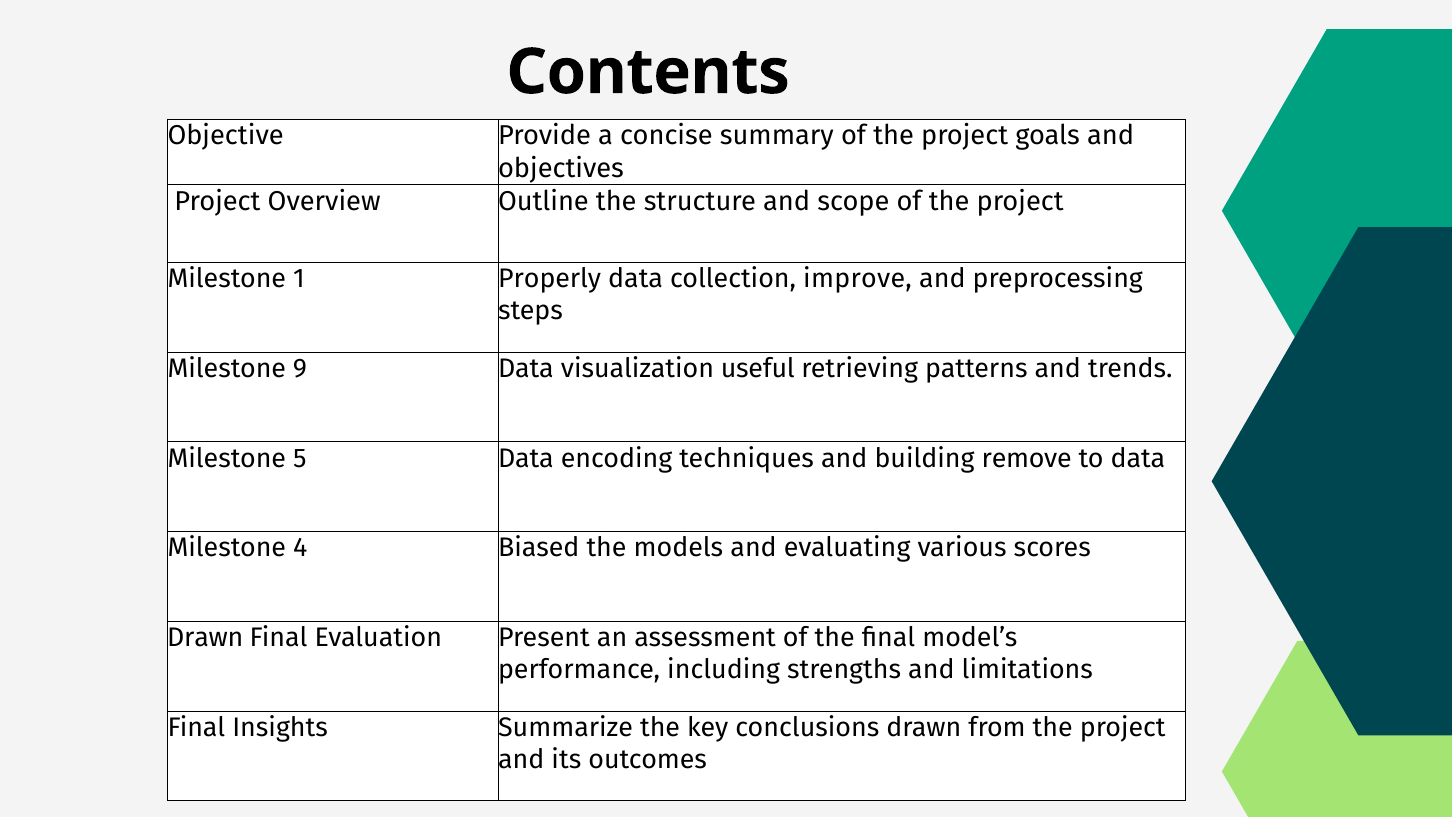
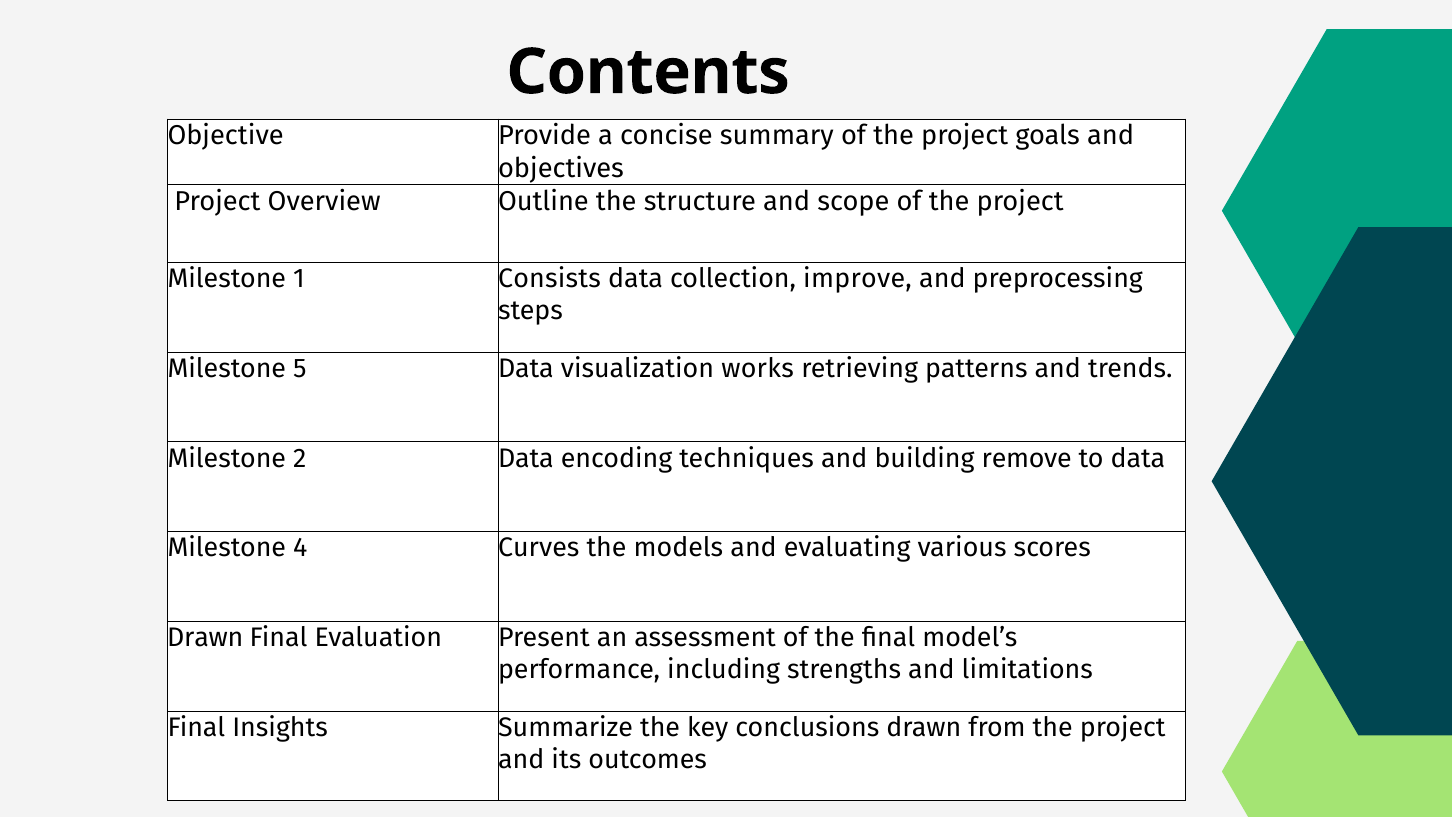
Properly: Properly -> Consists (549, 279)
9: 9 -> 5 (300, 368)
useful: useful -> works (758, 368)
5: 5 -> 2 (300, 458)
Biased: Biased -> Curves (539, 548)
